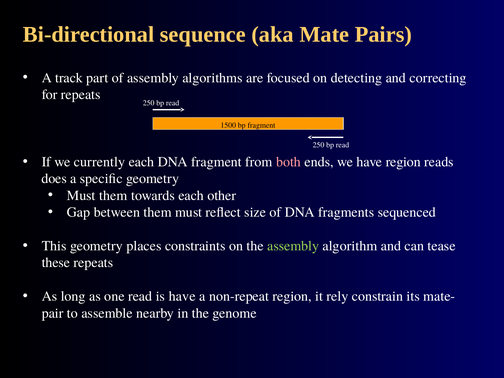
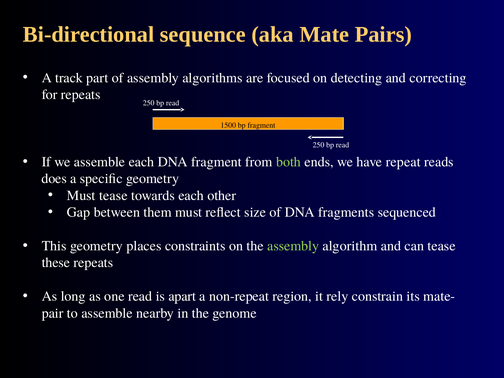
we currently: currently -> assemble (100, 162)
both colour: pink -> light green (288, 162)
have region: region -> repeat (403, 162)
Must them: them -> tease (113, 195)
is have: have -> apart (182, 296)
